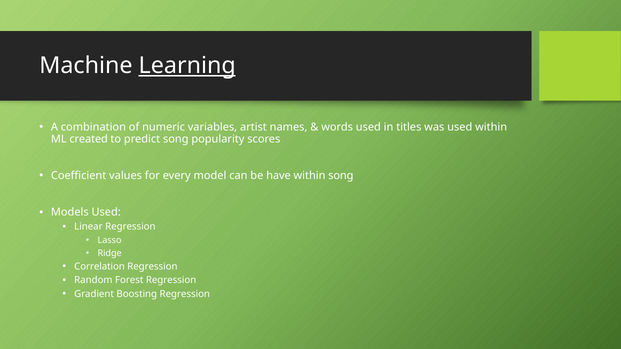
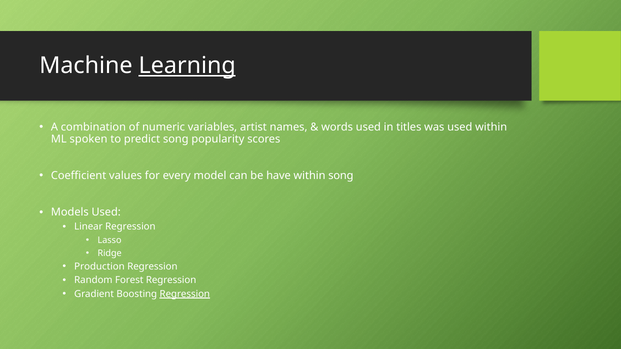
created: created -> spoken (89, 139)
Correlation: Correlation -> Production (99, 267)
Regression underline: none -> present (185, 294)
